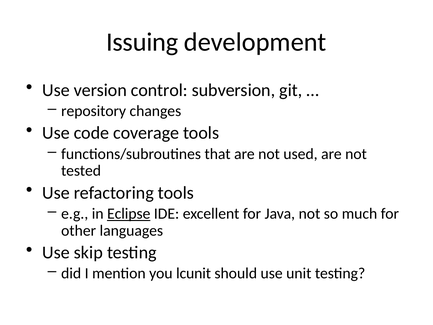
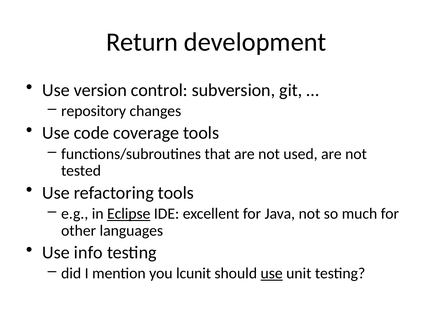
Issuing: Issuing -> Return (142, 42)
skip: skip -> info (88, 252)
use underline: none -> present (272, 273)
